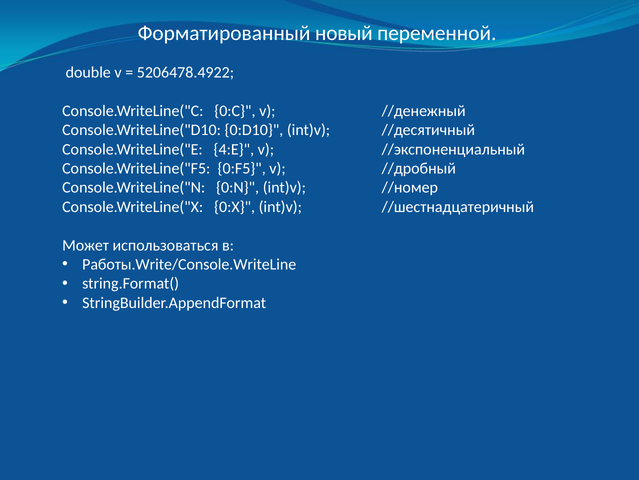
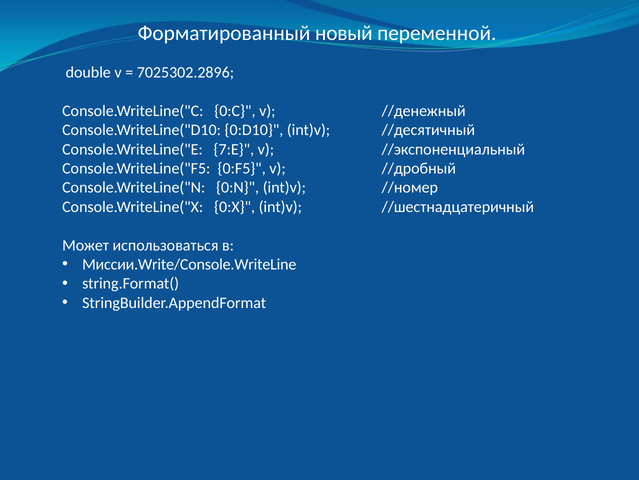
5206478.4922: 5206478.4922 -> 7025302.2896 (185, 72)
4:E: 4:E -> 7:E (234, 149)
Работы.Write/Console.WriteLine: Работы.Write/Console.WriteLine -> Миссии.Write/Console.WriteLine (189, 264)
